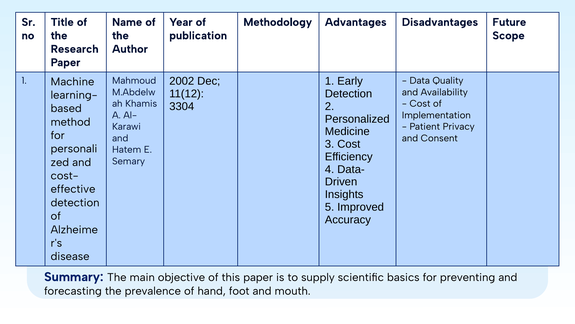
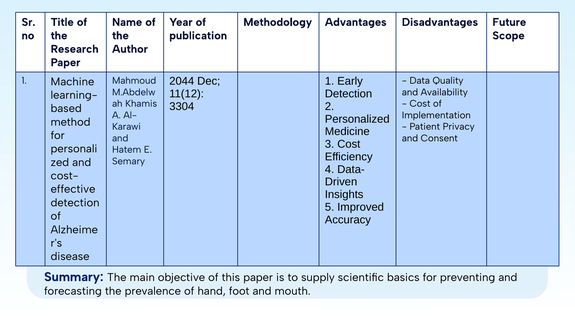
2002: 2002 -> 2044 (182, 81)
